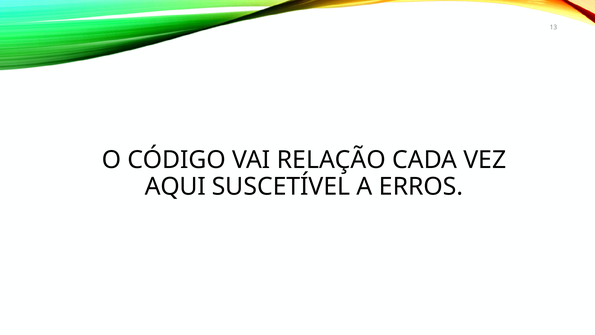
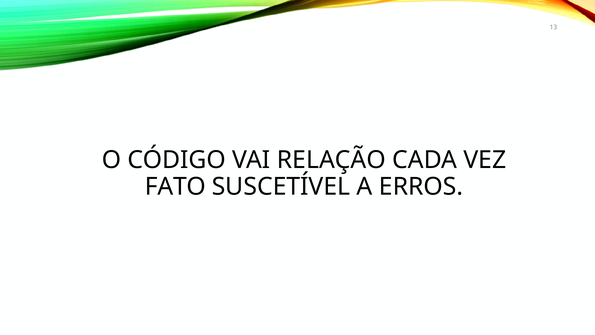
AQUI: AQUI -> FATO (175, 187)
